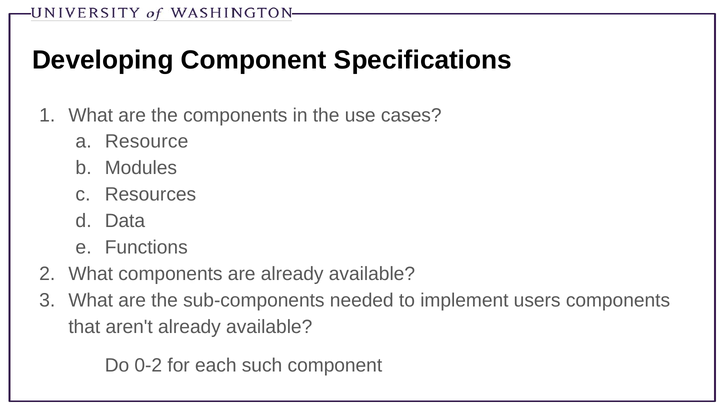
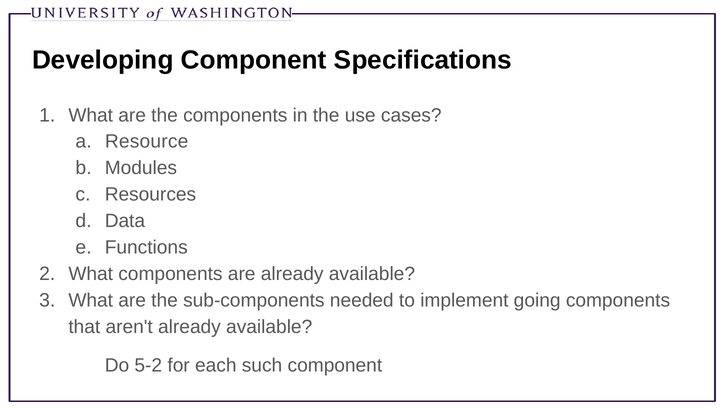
users: users -> going (537, 300)
0-2: 0-2 -> 5-2 (148, 365)
